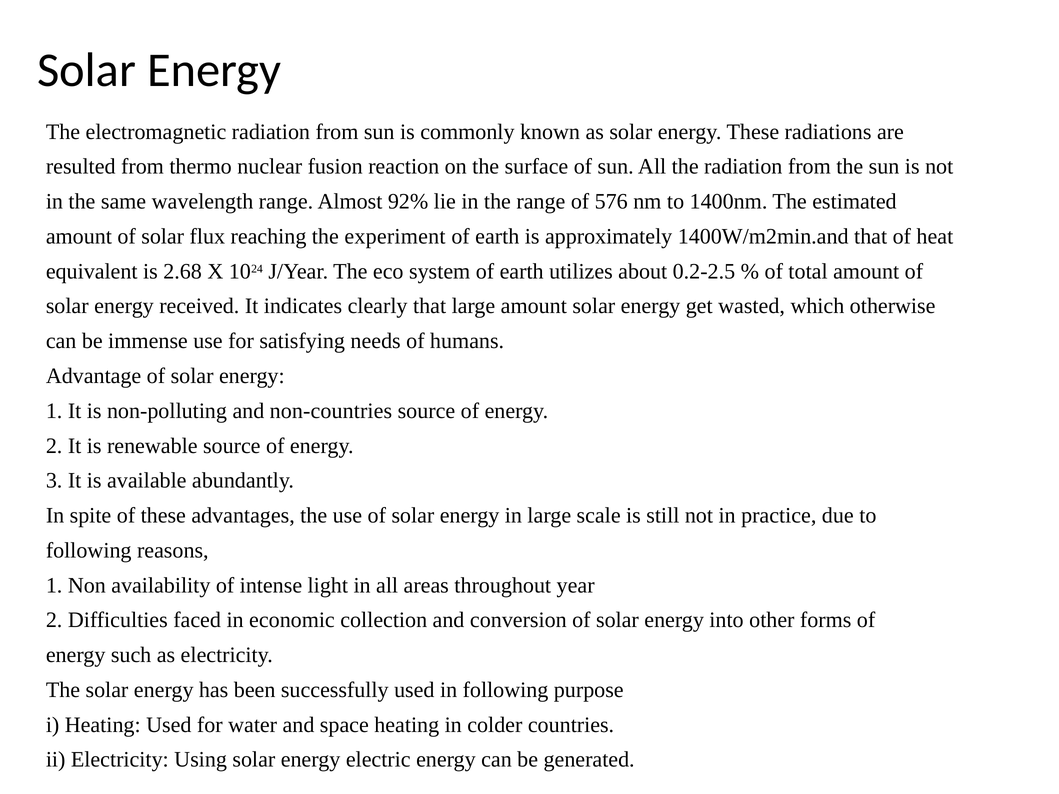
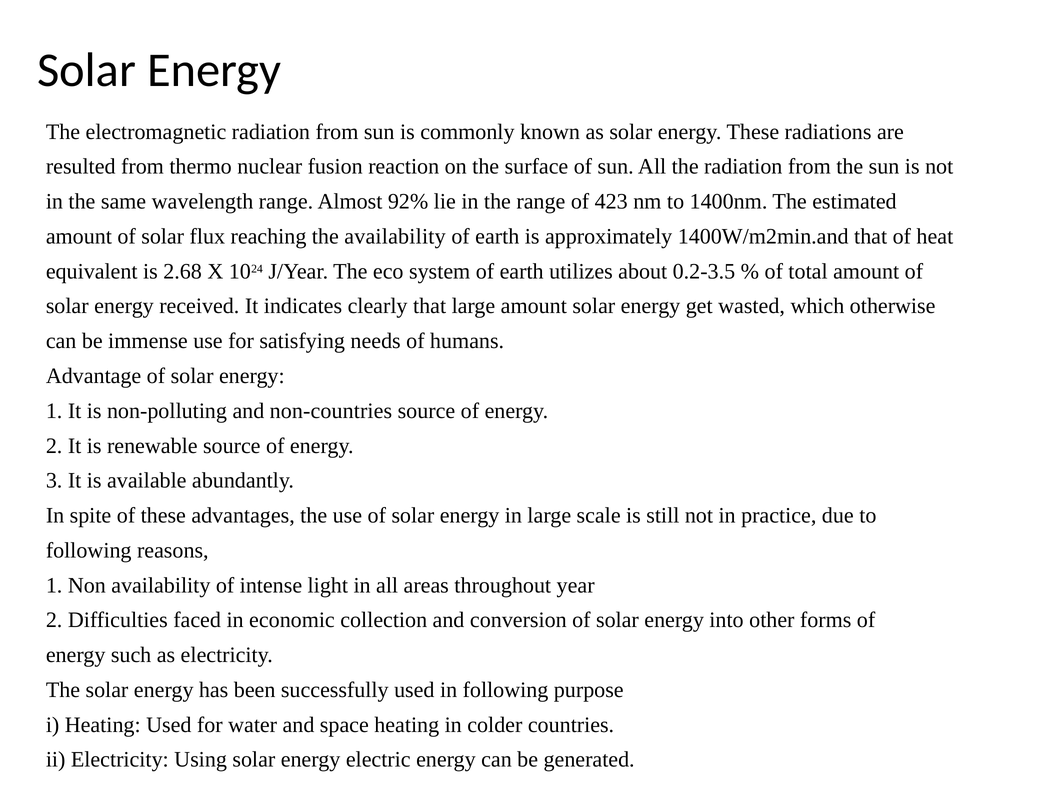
576: 576 -> 423 (611, 202)
the experiment: experiment -> availability (395, 237)
0.2-2.5: 0.2-2.5 -> 0.2-3.5 (704, 271)
